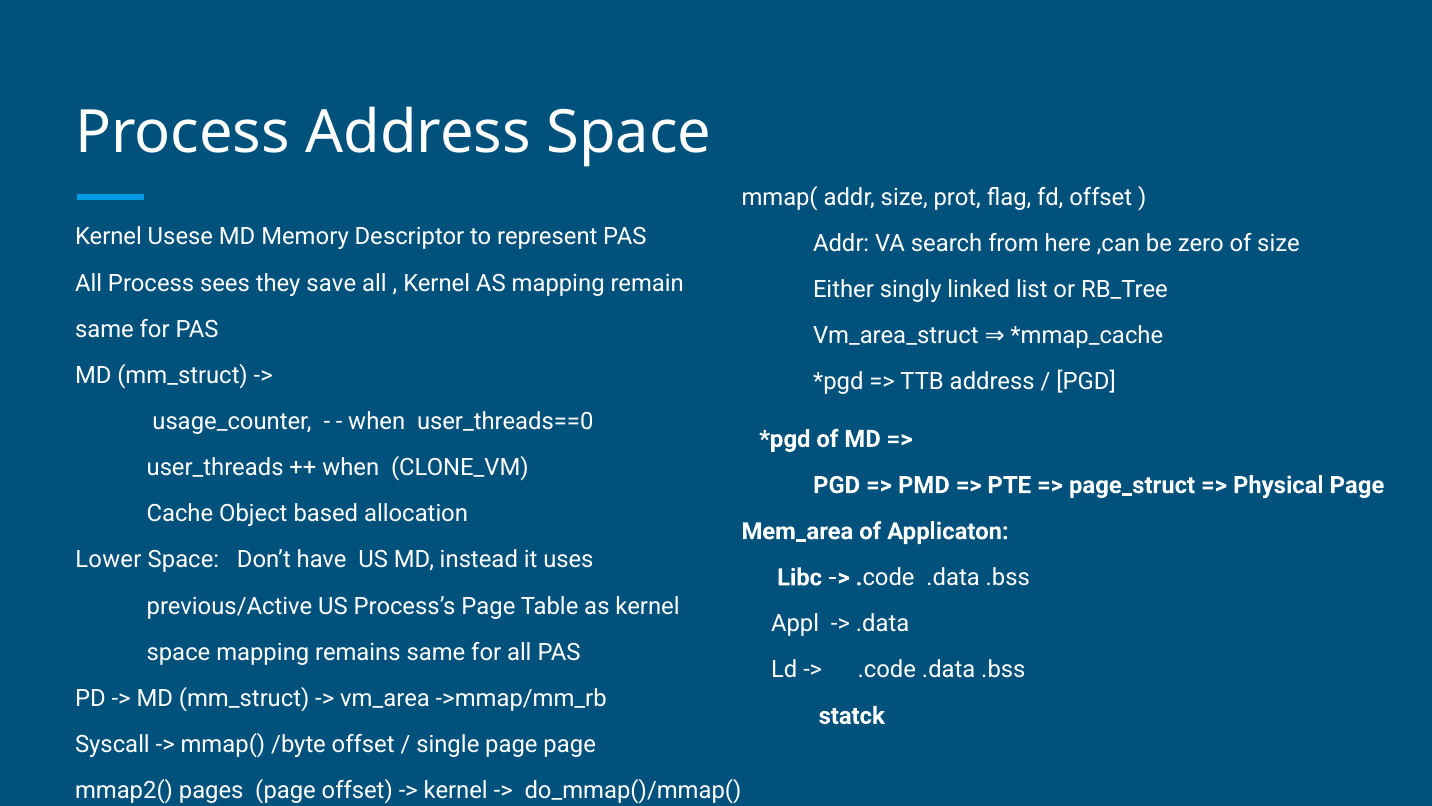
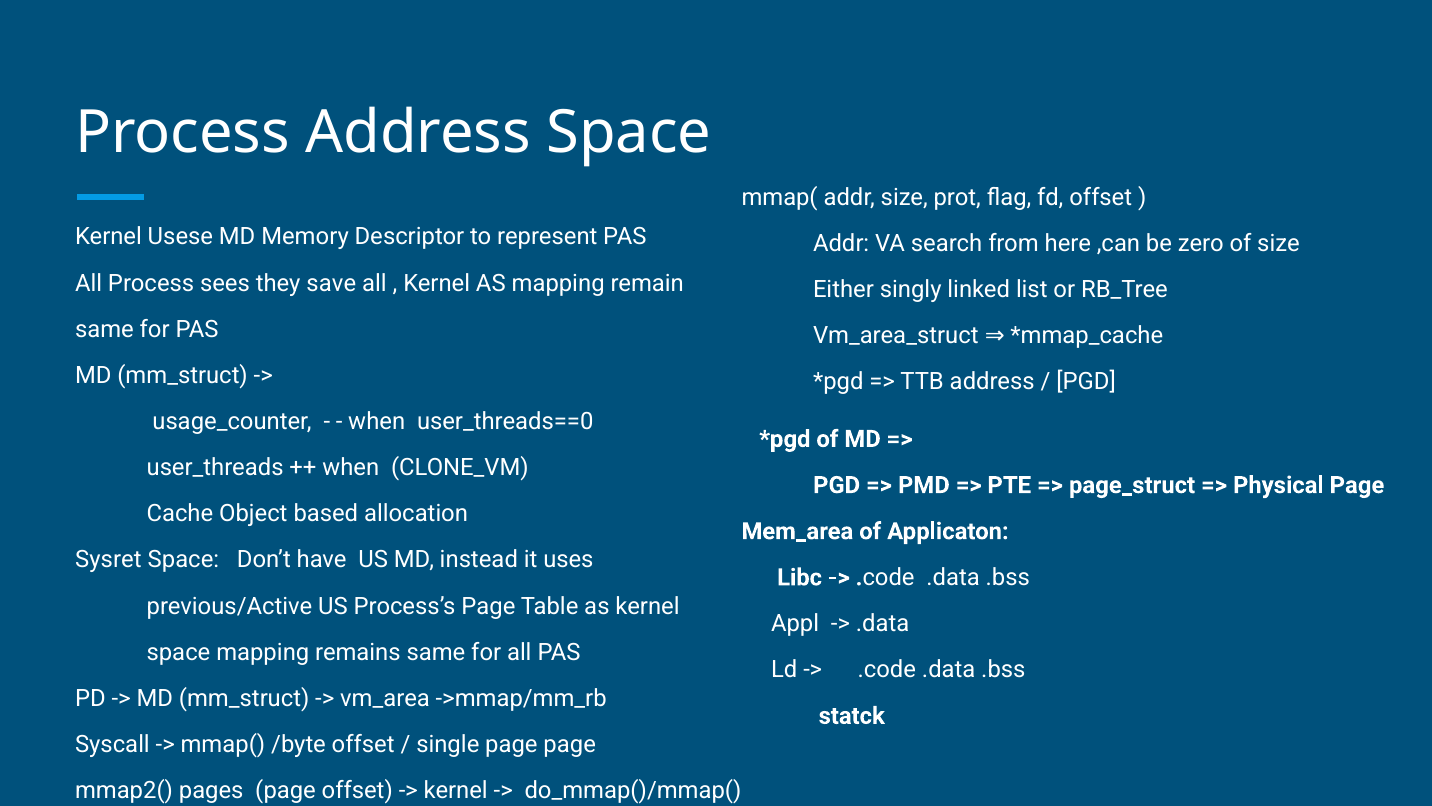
Lower: Lower -> Sysret (108, 560)
